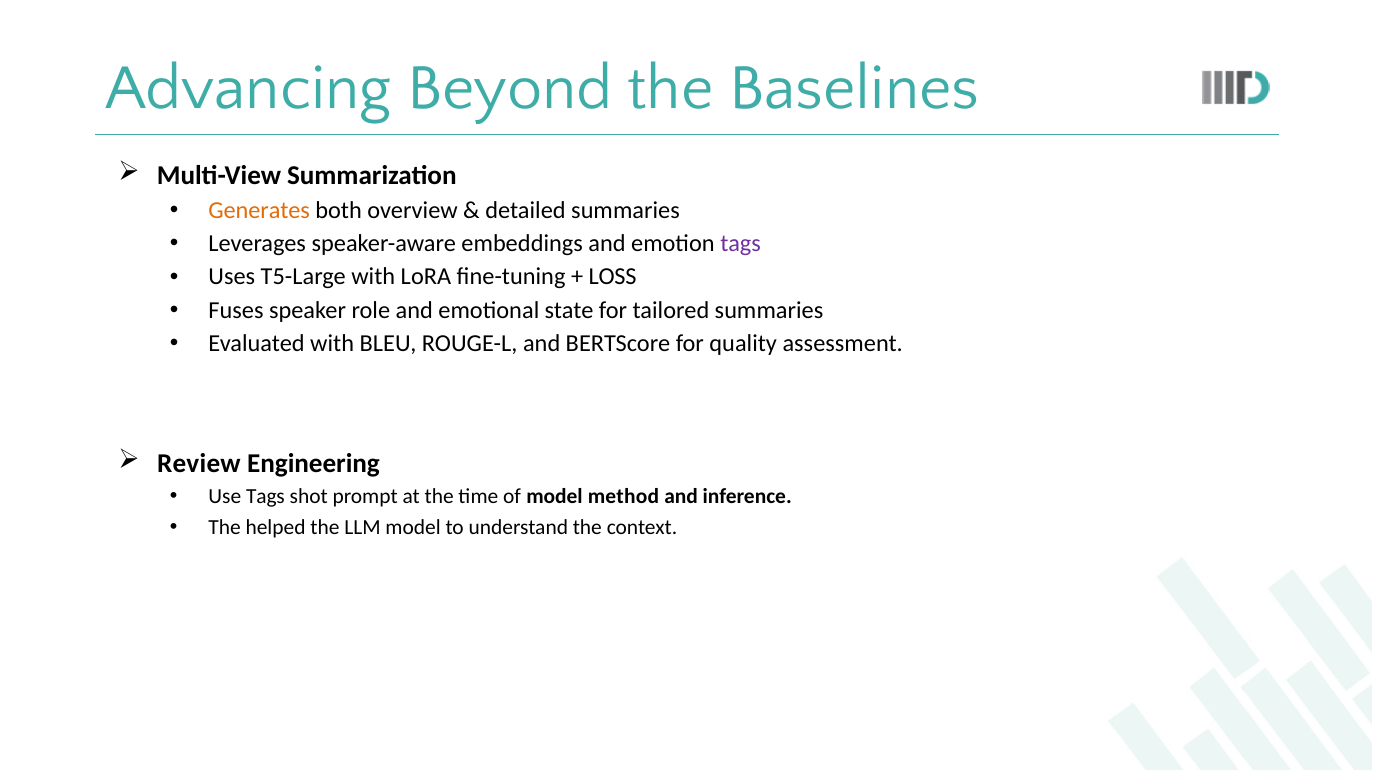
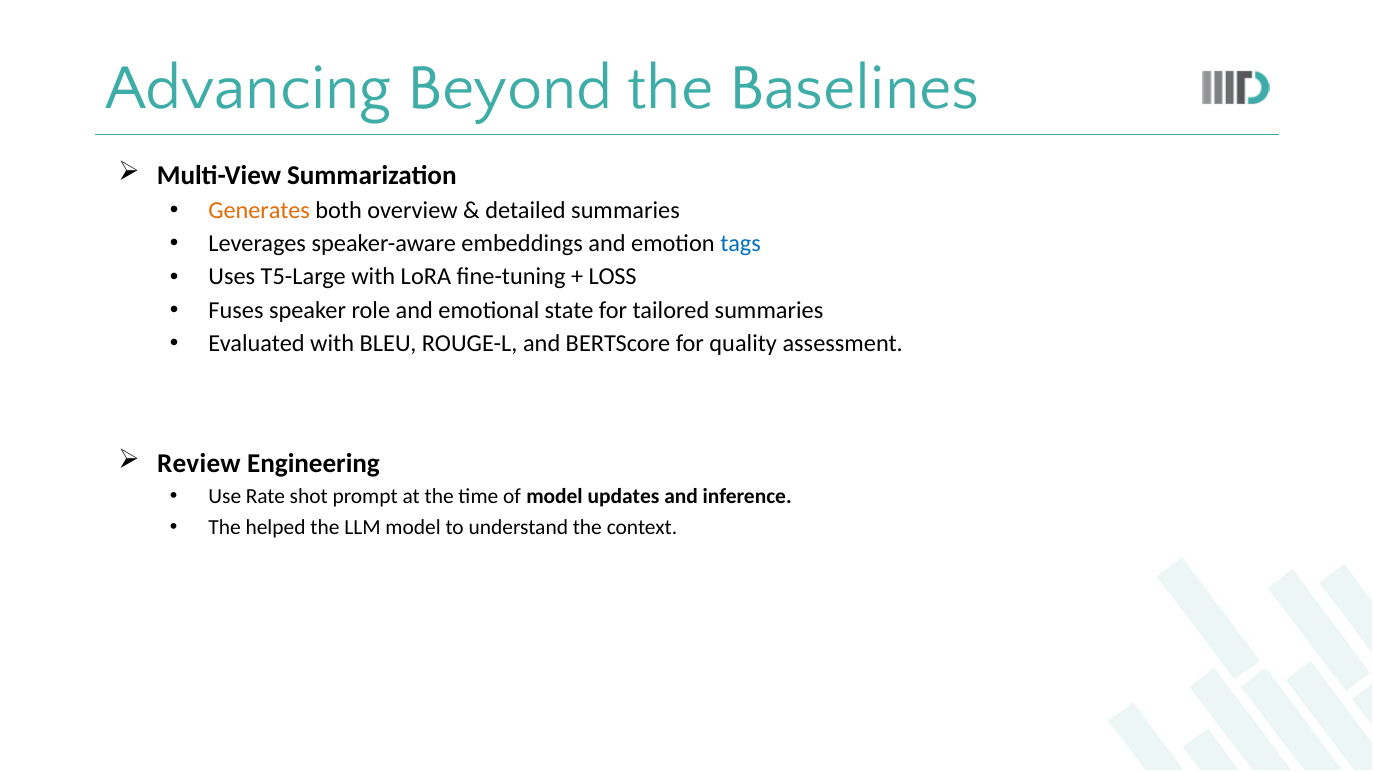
tags colour: purple -> blue (741, 244)
Use Tags: Tags -> Rate (266, 497)
method: method -> updates (624, 497)
